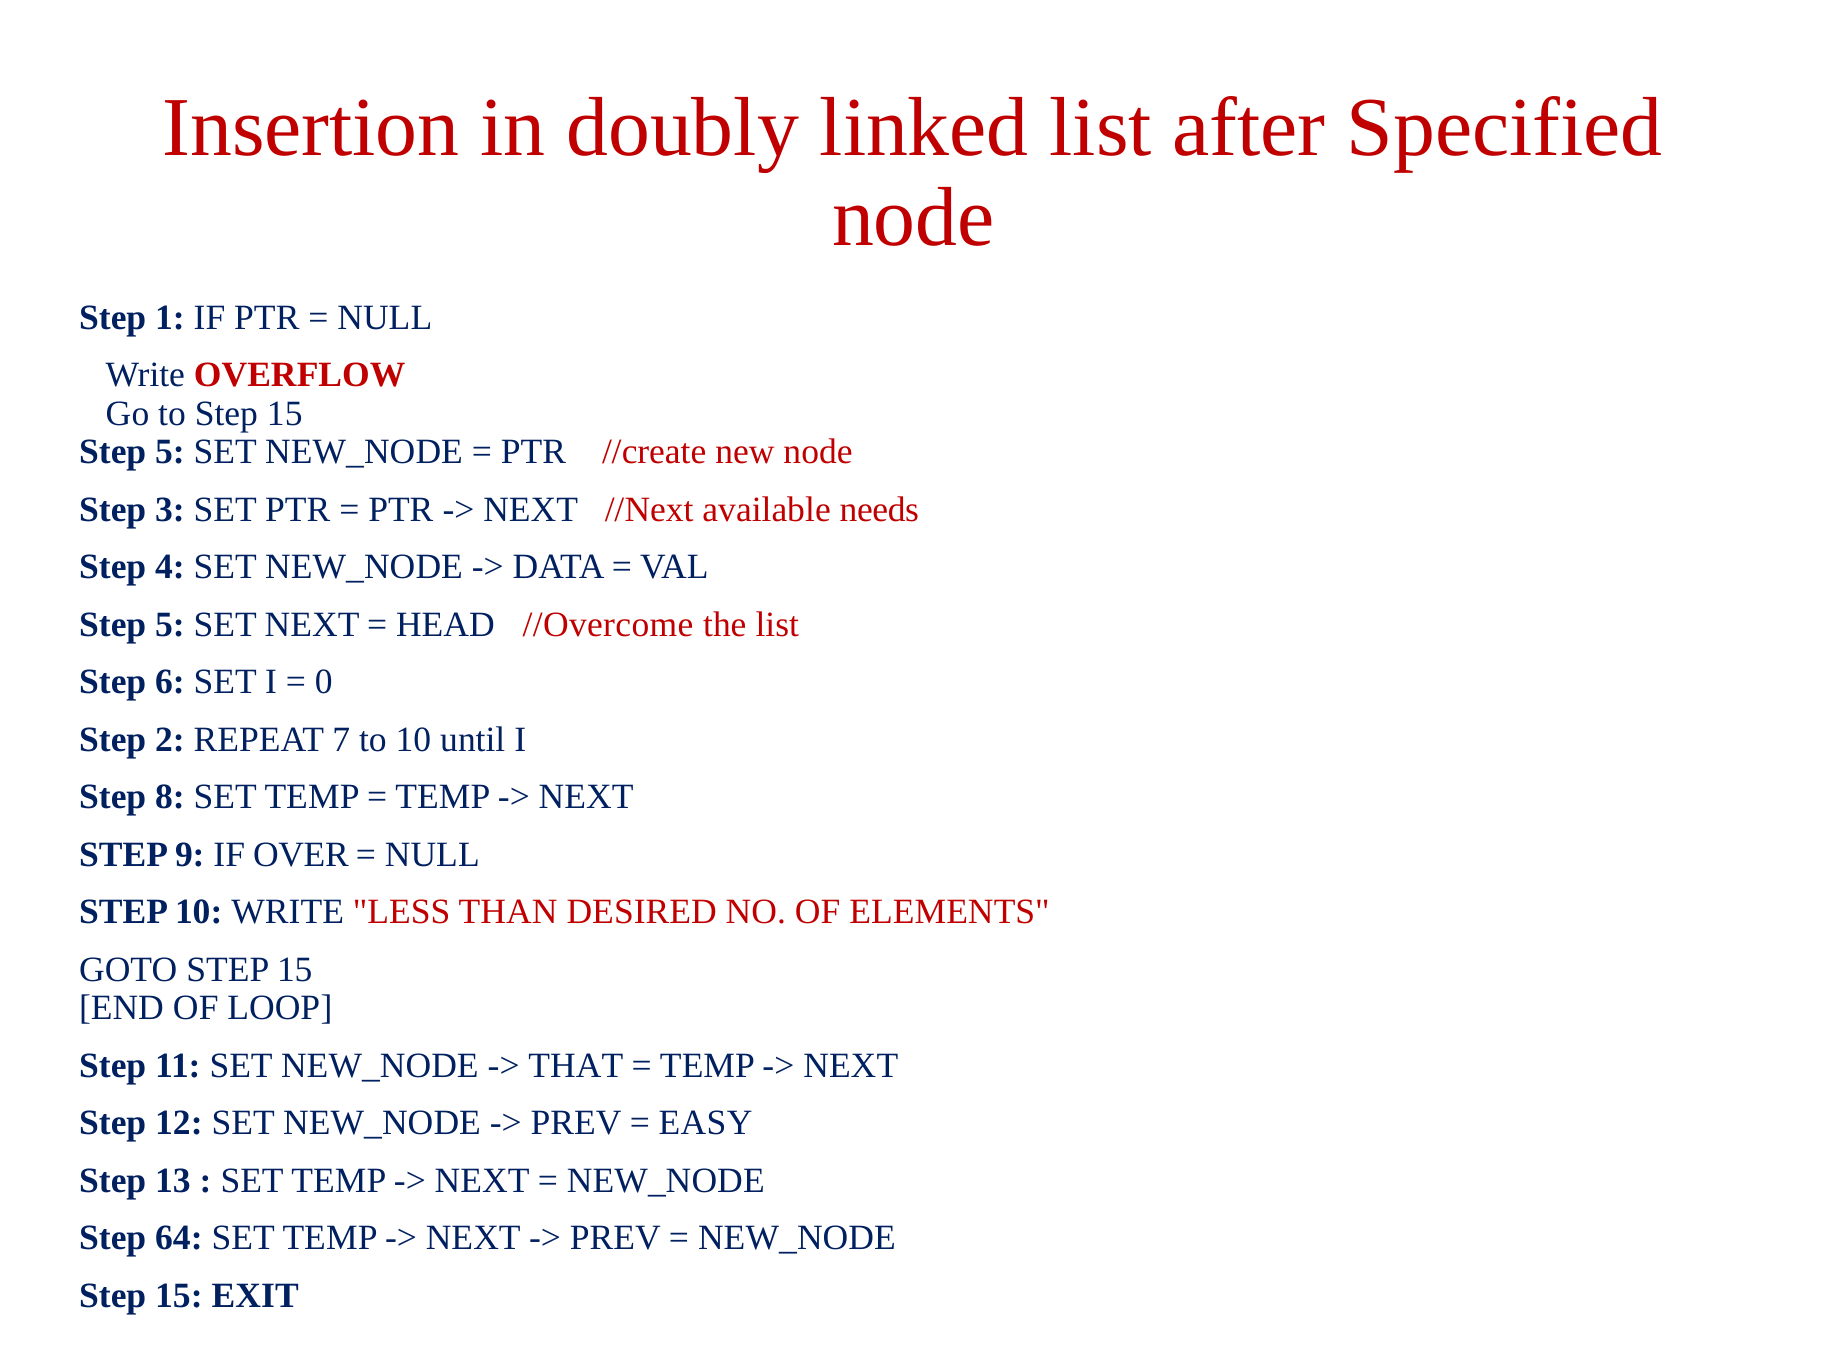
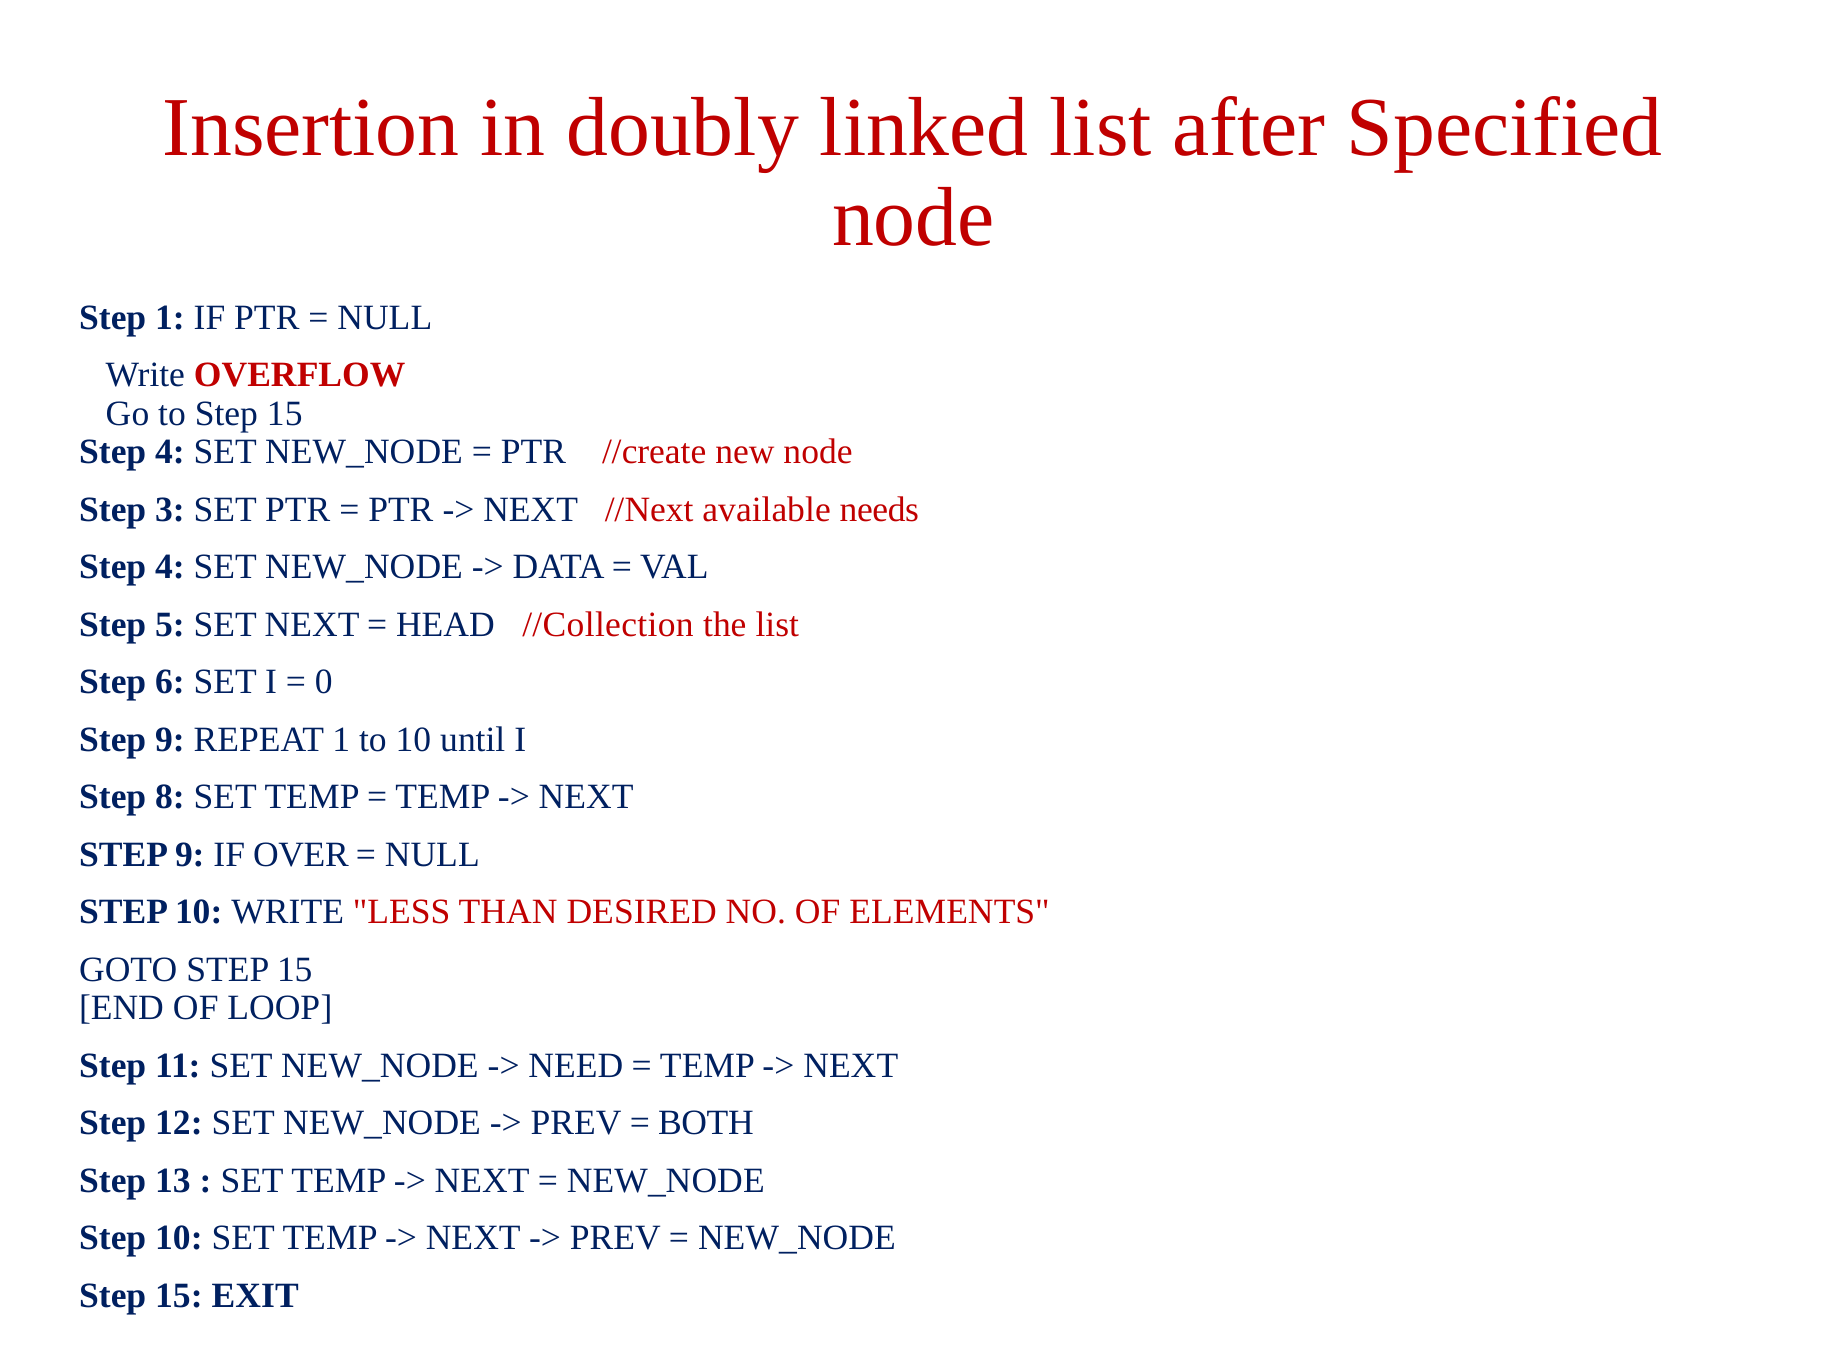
5: 5 -> 4 (170, 452)
//Overcome: //Overcome -> //Collection (608, 624)
2: 2 -> 9 (170, 739)
REPEAT 7: 7 -> 1 (341, 739)
THAT: THAT -> NEED (576, 1065)
EASY: EASY -> BOTH (706, 1122)
64: 64 -> 10 (179, 1237)
